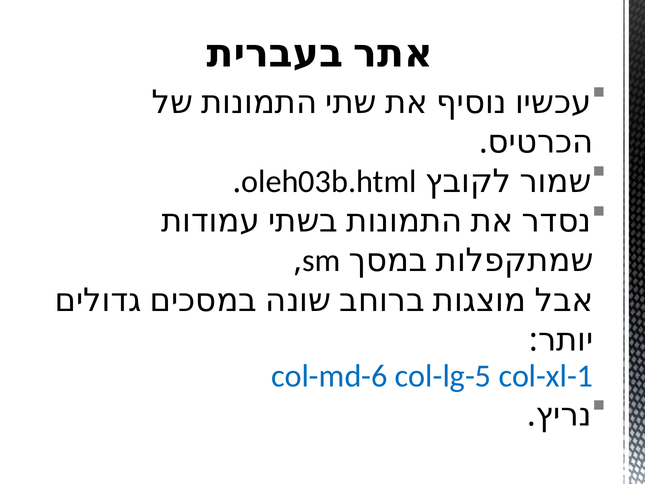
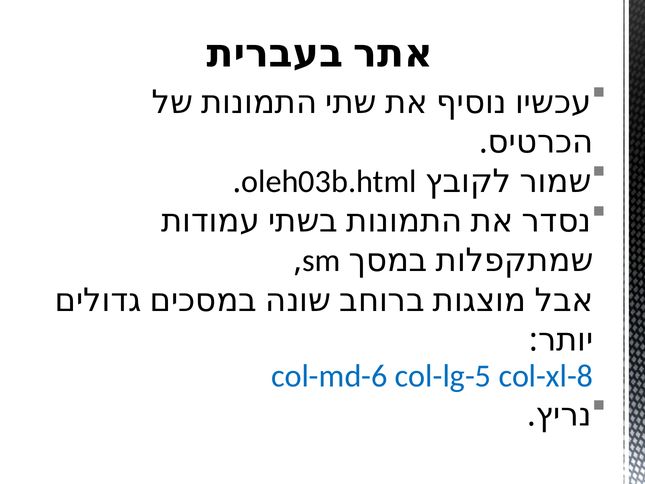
col-xl-1: col-xl-1 -> col-xl-8 (546, 376)
